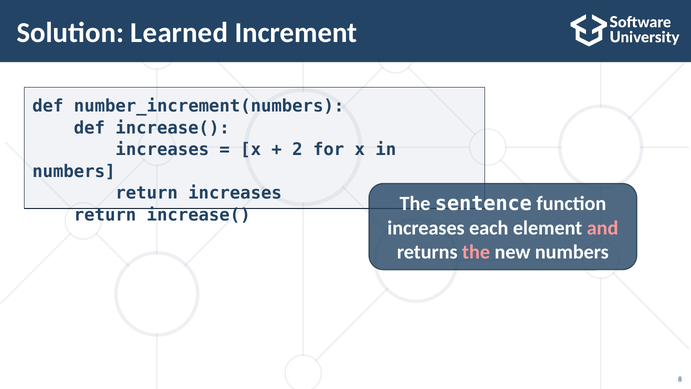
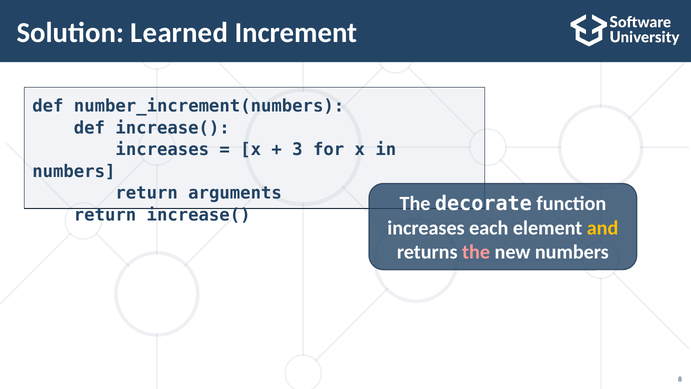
2: 2 -> 3 (297, 149)
return increases: increases -> arguments (235, 193)
sentence: sentence -> decorate (483, 204)
and colour: pink -> yellow (603, 228)
